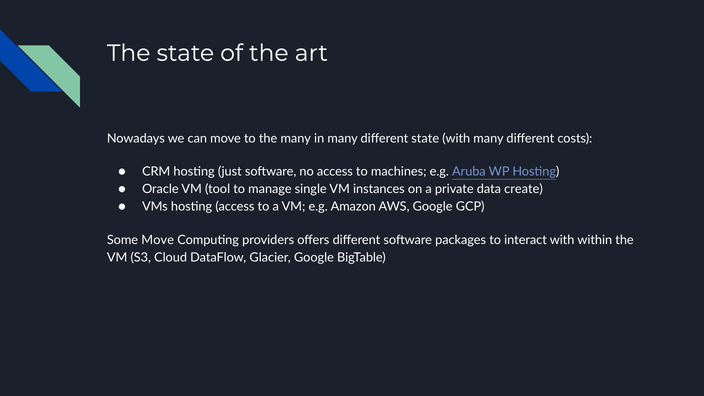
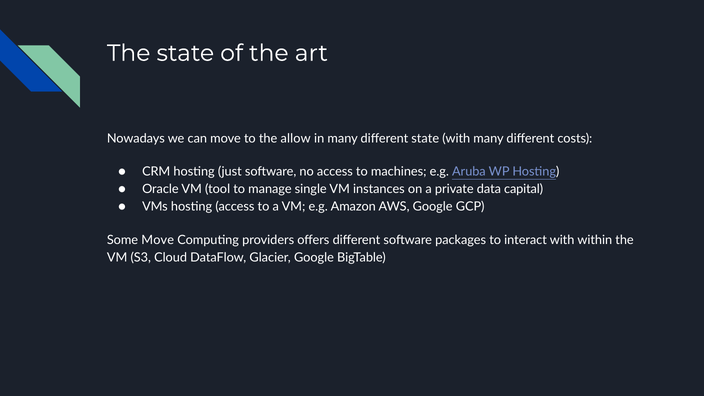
the many: many -> allow (296, 139)
create: create -> capital (524, 189)
